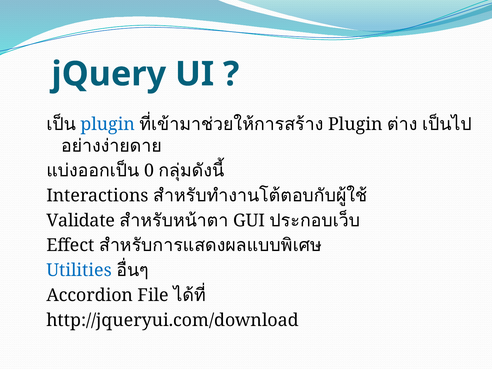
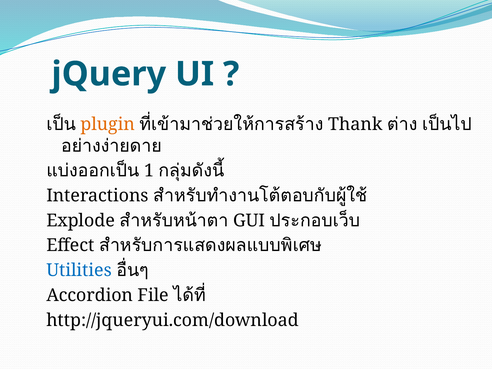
plugin colour: blue -> orange (108, 124)
Plugin: Plugin -> Thank (355, 124)
0: 0 -> 1 (149, 171)
Validate: Validate -> Explode (81, 221)
